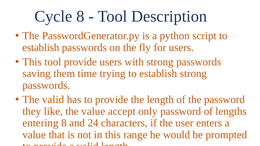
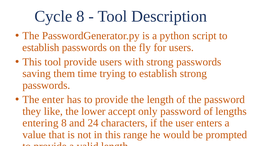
The valid: valid -> enter (53, 100)
the value: value -> lower (93, 111)
